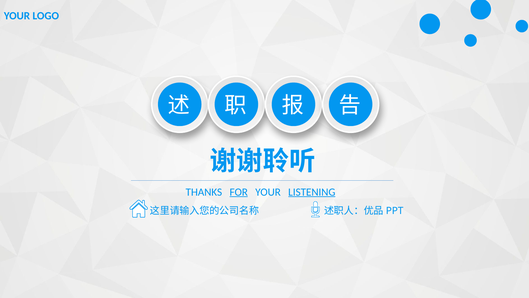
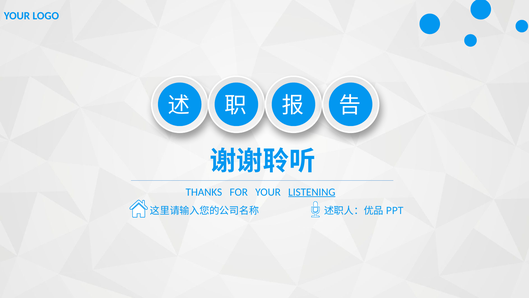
FOR underline: present -> none (239, 192)
